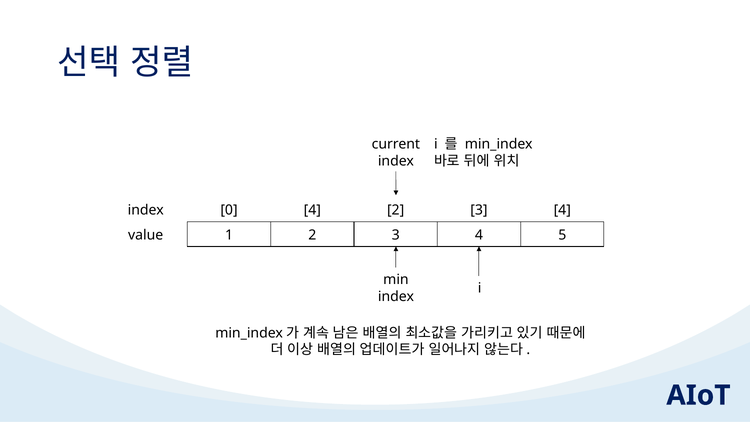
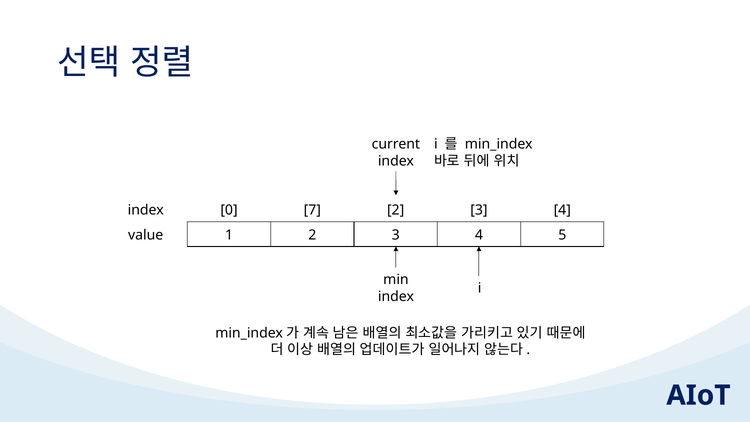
0 4: 4 -> 7 (312, 210)
